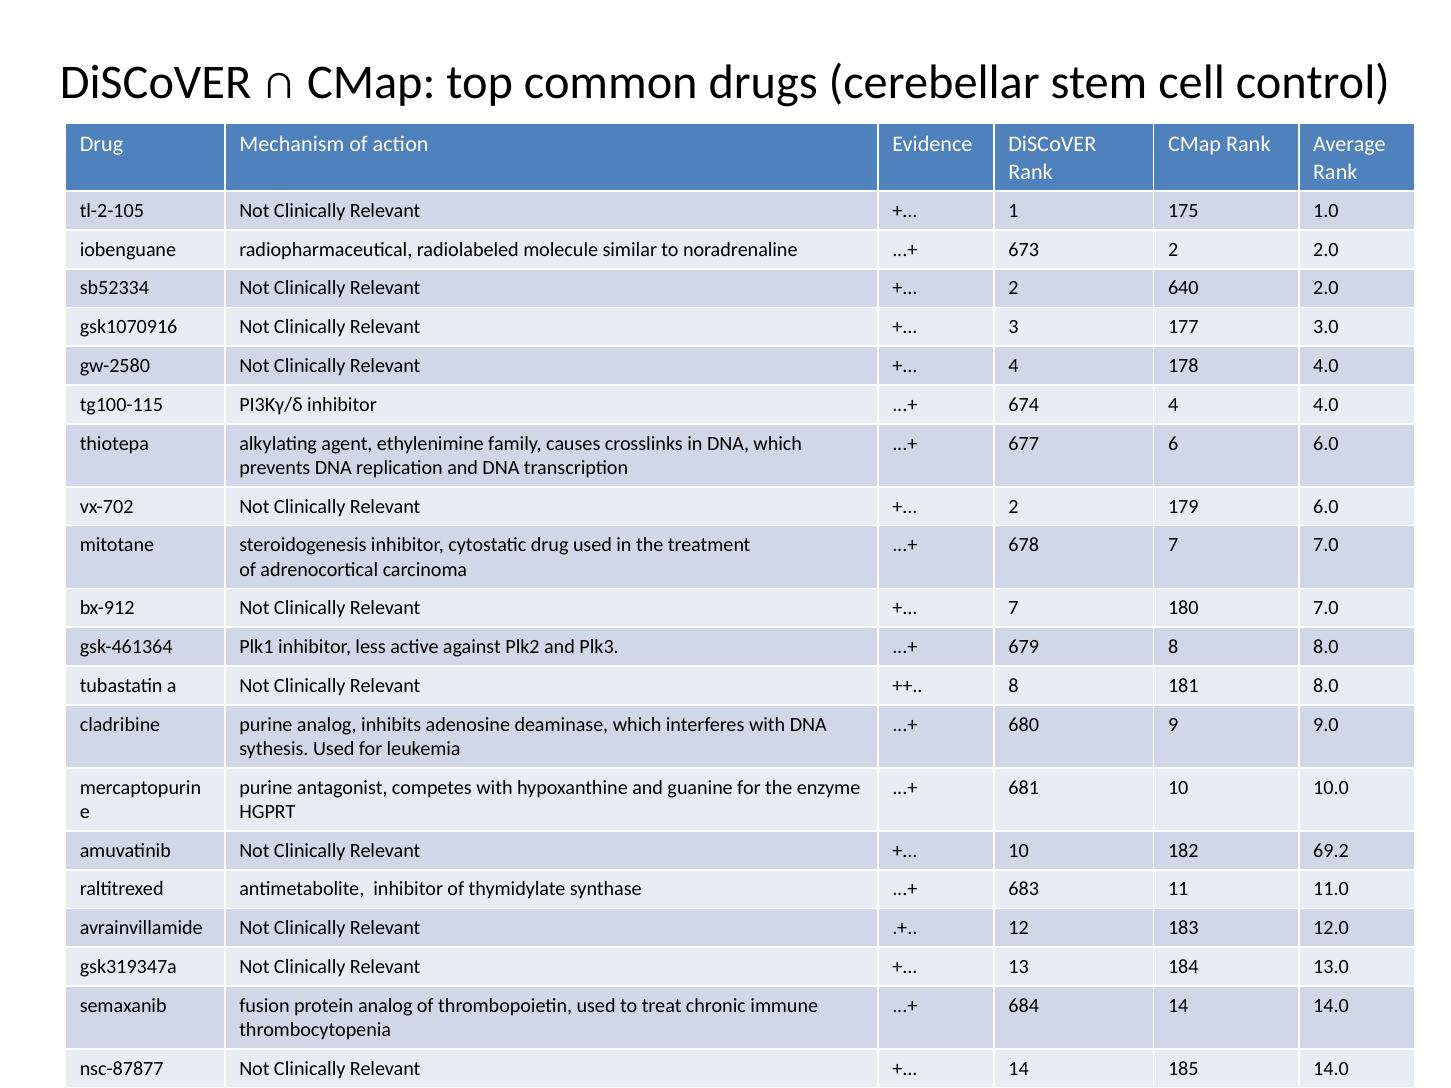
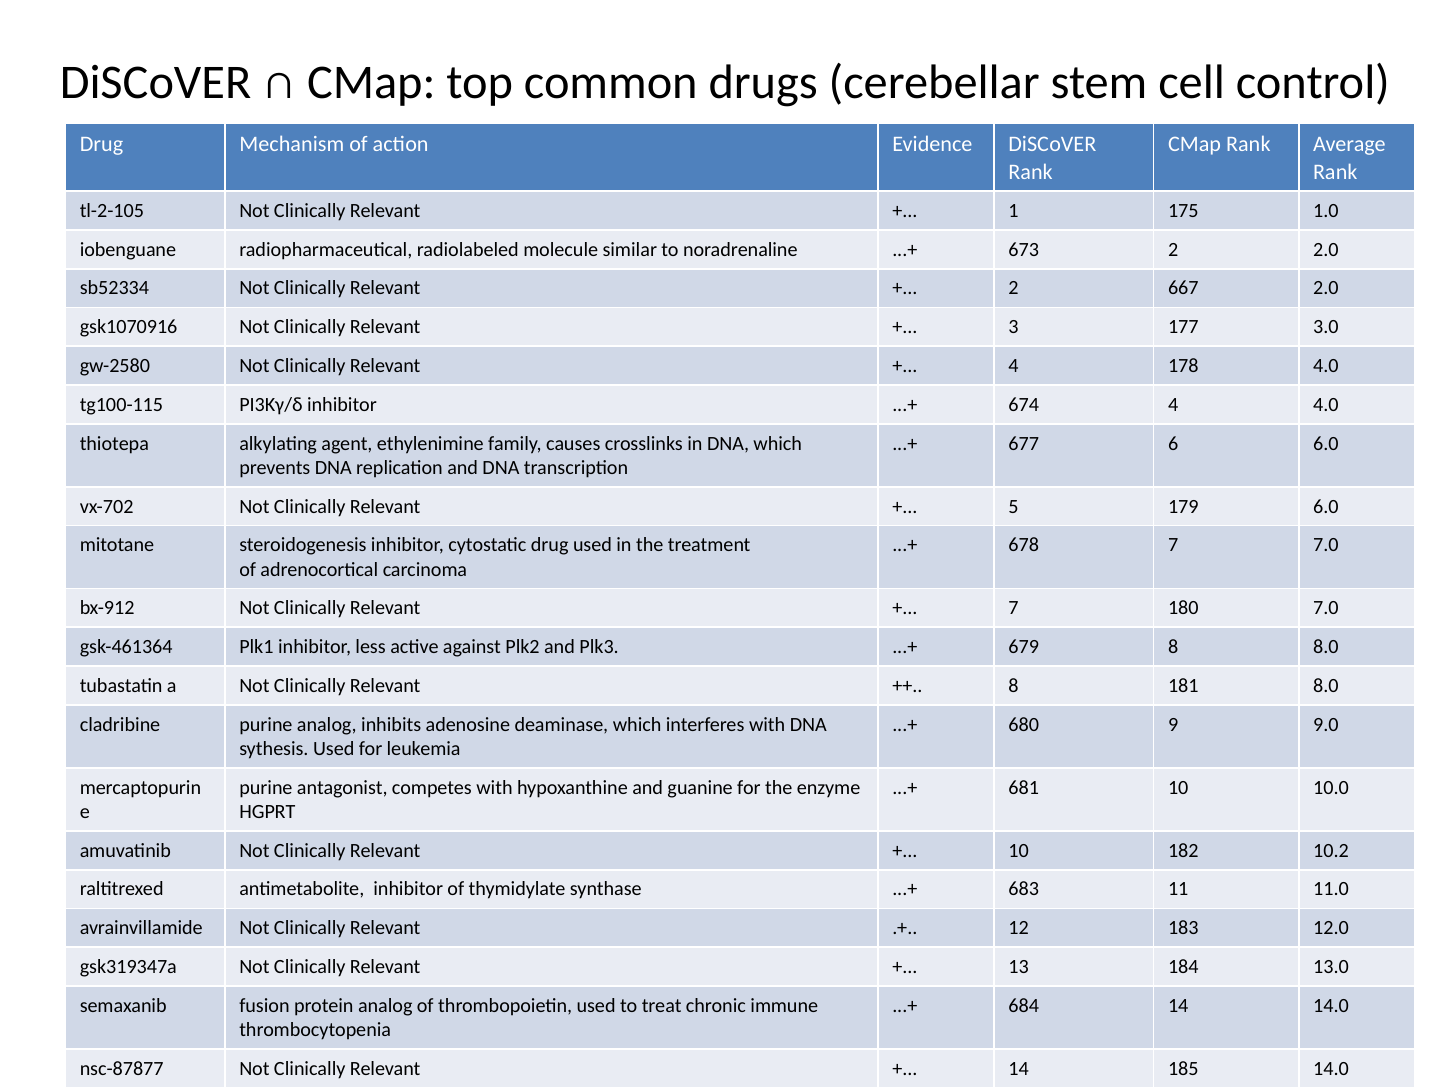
640: 640 -> 667 (1183, 288)
2: 2 -> 5 (1014, 507)
69.2: 69.2 -> 10.2 (1331, 851)
